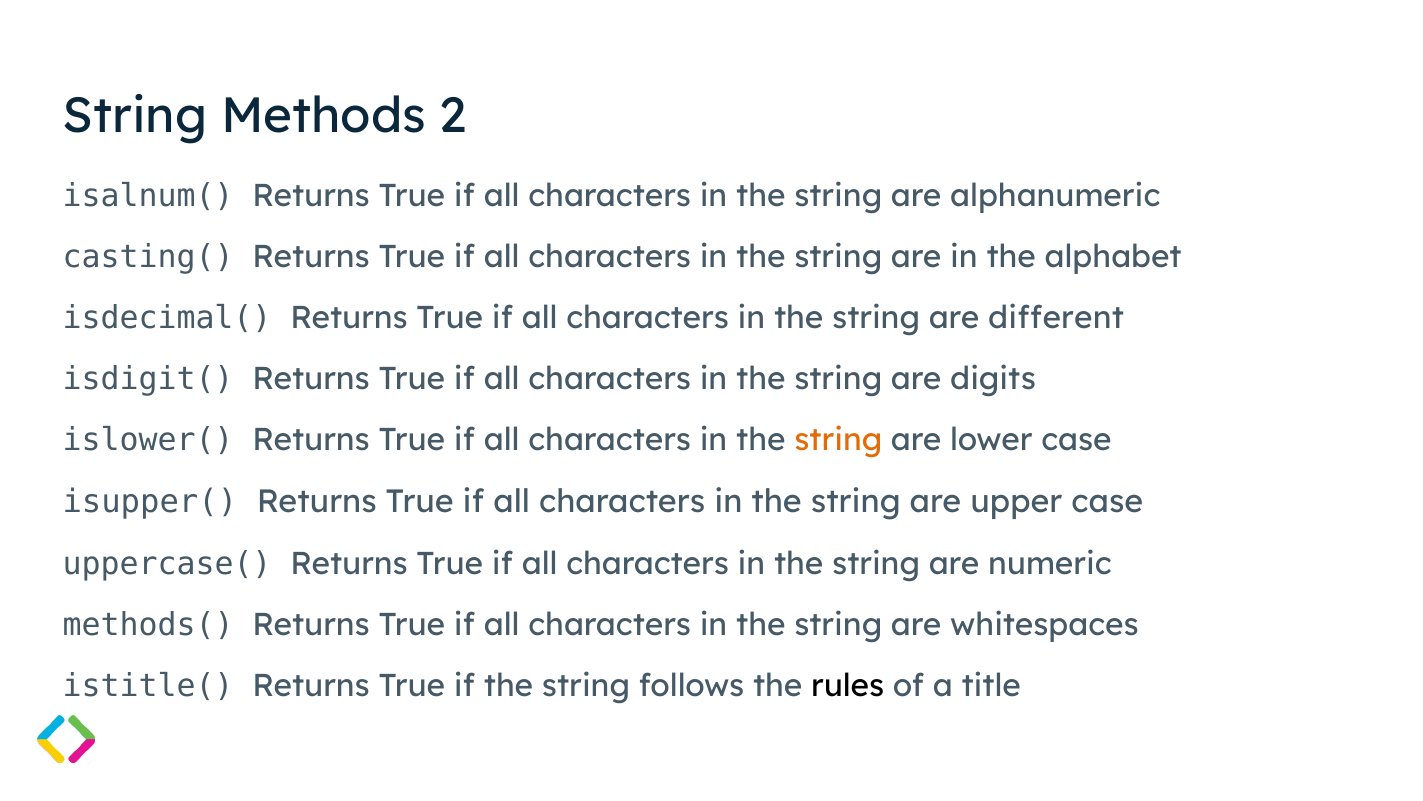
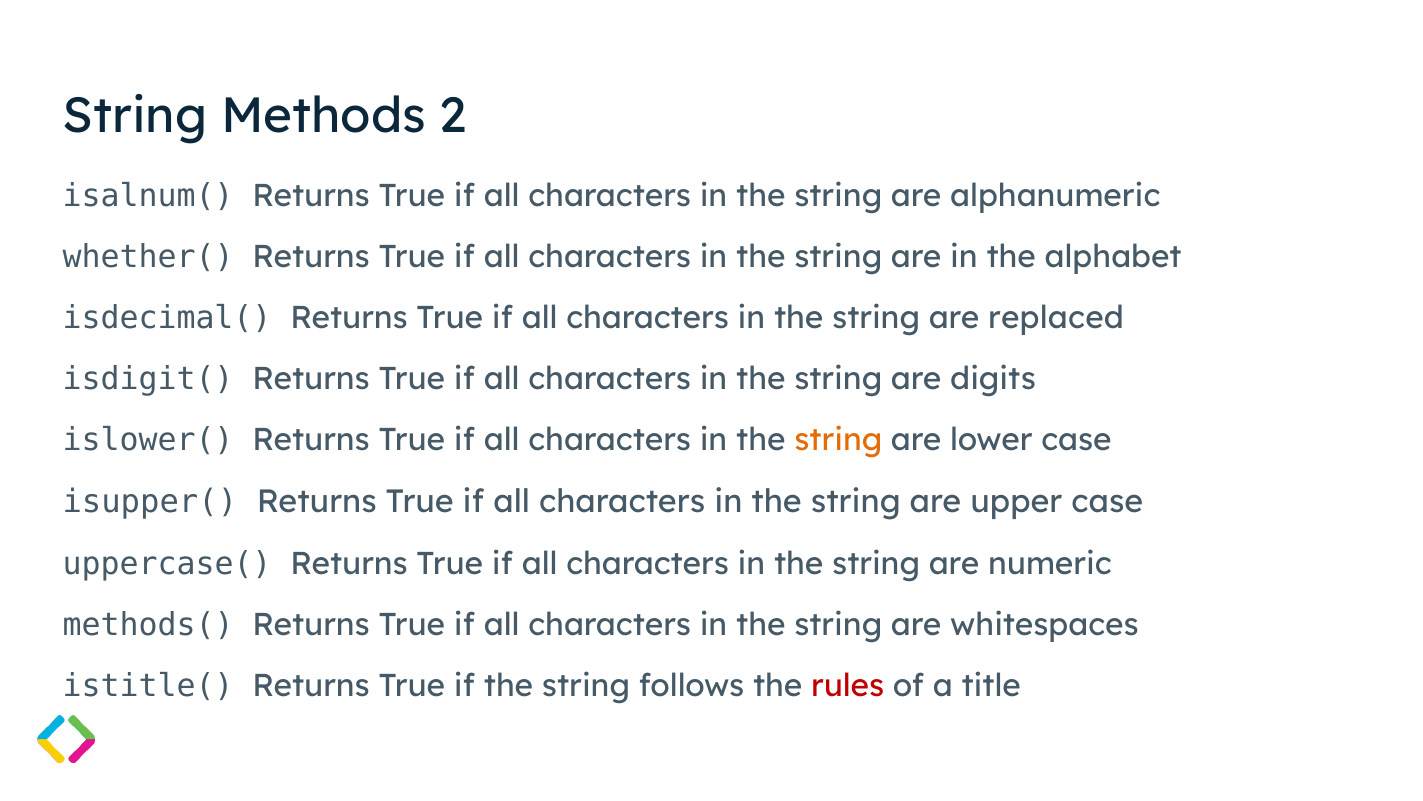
casting(: casting( -> whether( (148, 257)
different: different -> replaced (1056, 318)
rules colour: black -> red (848, 686)
